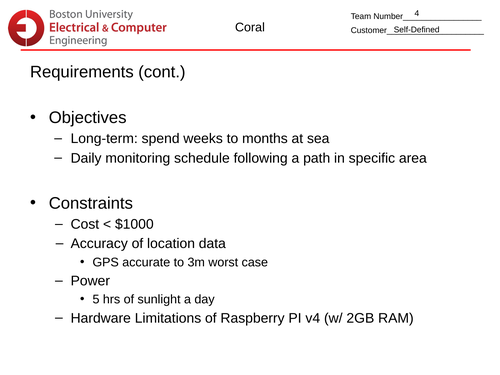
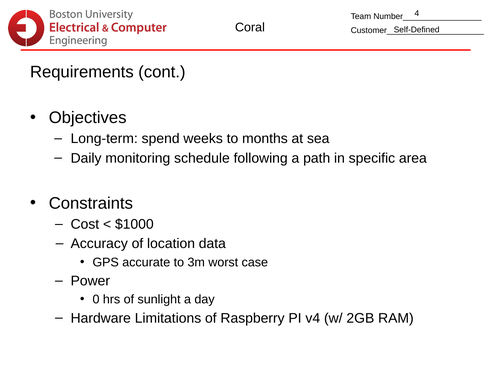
5: 5 -> 0 (96, 299)
